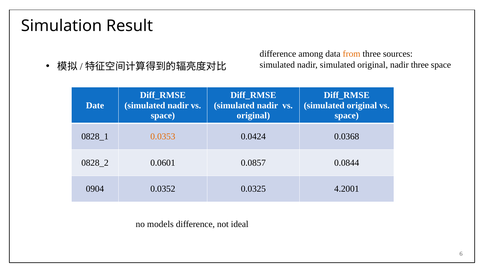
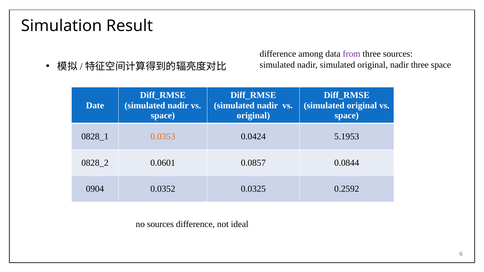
from colour: orange -> purple (352, 54)
0.0368: 0.0368 -> 5.1953 (347, 137)
4.2001: 4.2001 -> 0.2592 (347, 189)
no models: models -> sources (160, 225)
